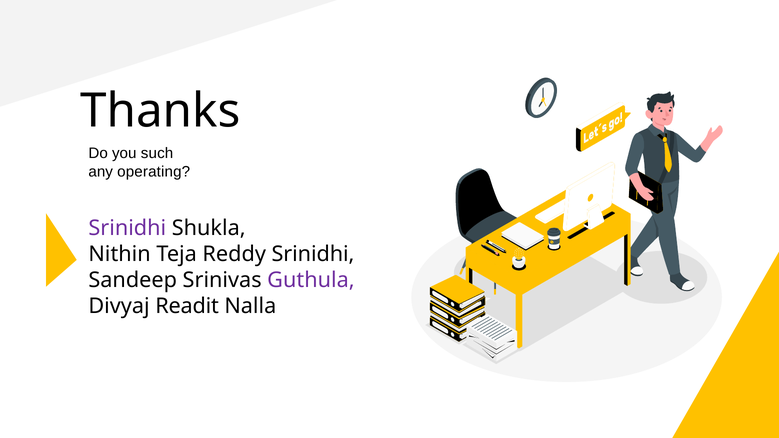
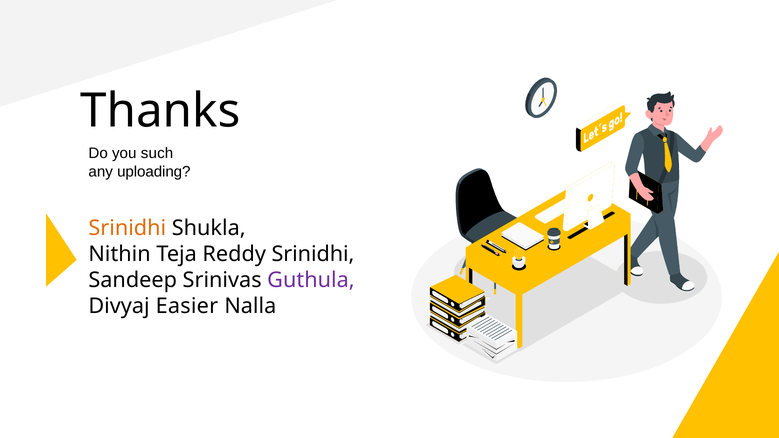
operating: operating -> uploading (154, 172)
Srinidhi colour: purple -> orange (127, 228)
Readit: Readit -> Easier (187, 306)
